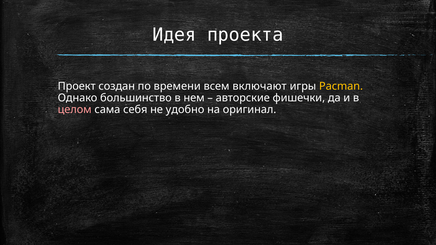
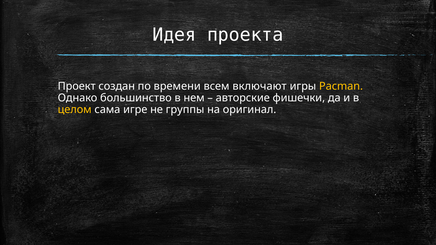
целом colour: pink -> yellow (75, 110)
себя: себя -> игре (135, 110)
удобно: удобно -> группы (185, 110)
